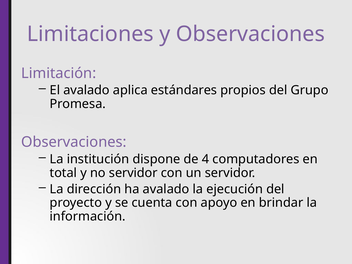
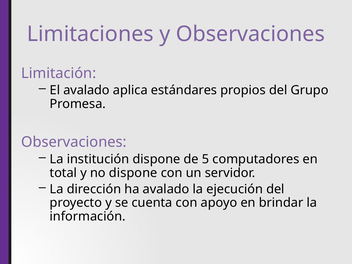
4: 4 -> 5 (206, 159)
no servidor: servidor -> dispone (133, 173)
